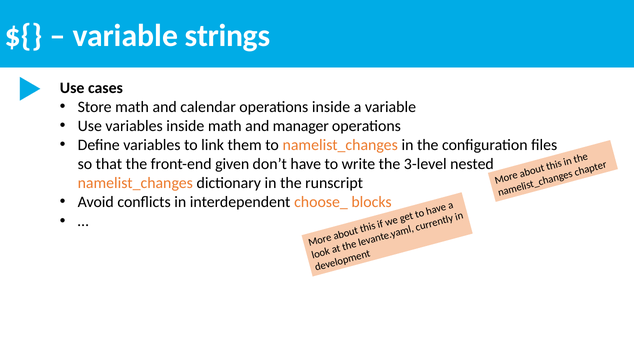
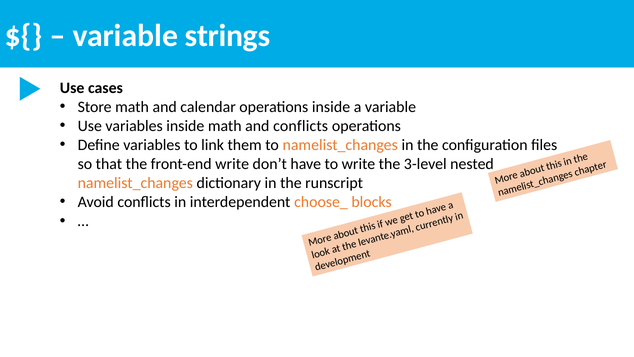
and manager: manager -> conflicts (301, 126)
front-end given: given -> write (232, 164)
